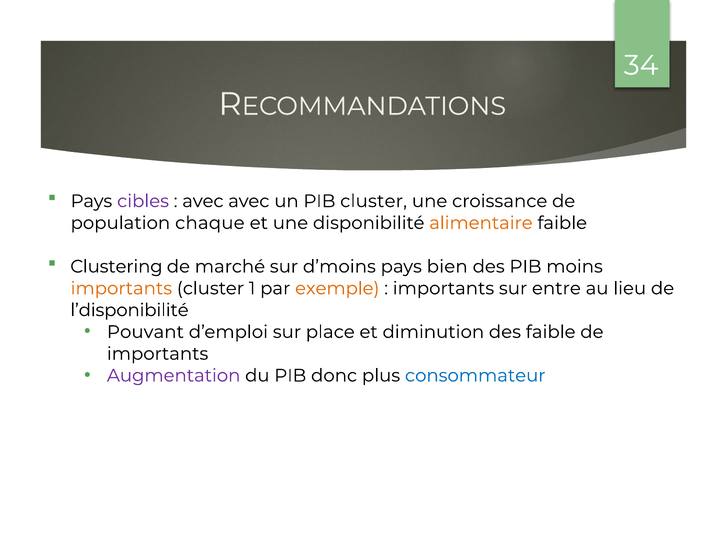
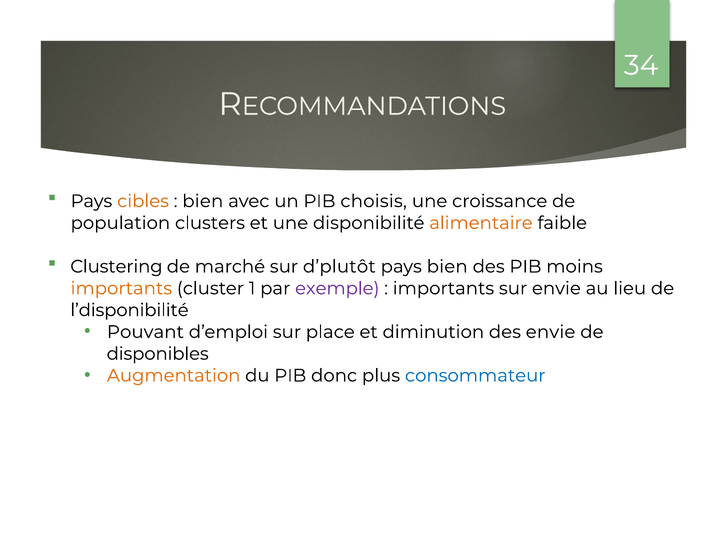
cibles colour: purple -> orange (143, 201)
avec: avec -> bien (203, 201)
PIB cluster: cluster -> choisis (374, 201)
chaque: chaque -> clusters (210, 223)
d’moins: d’moins -> d’plutôt (339, 266)
exemple colour: orange -> purple (337, 288)
sur entre: entre -> envie (556, 288)
des faible: faible -> envie (551, 332)
importants: importants -> disponibles (158, 353)
Augmentation colour: purple -> orange (174, 375)
